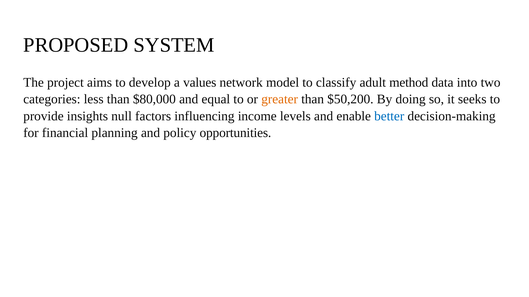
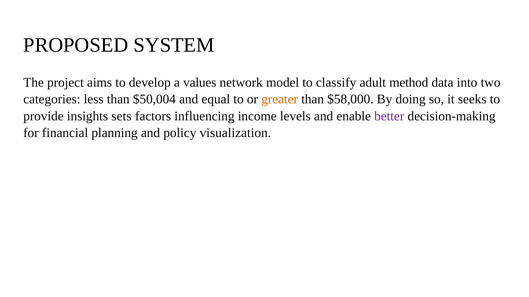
$80,000: $80,000 -> $50,004 (154, 99)
$50,200: $50,200 -> $58,000 (350, 99)
null: null -> sets (122, 116)
better colour: blue -> purple (389, 116)
opportunities: opportunities -> visualization (235, 133)
